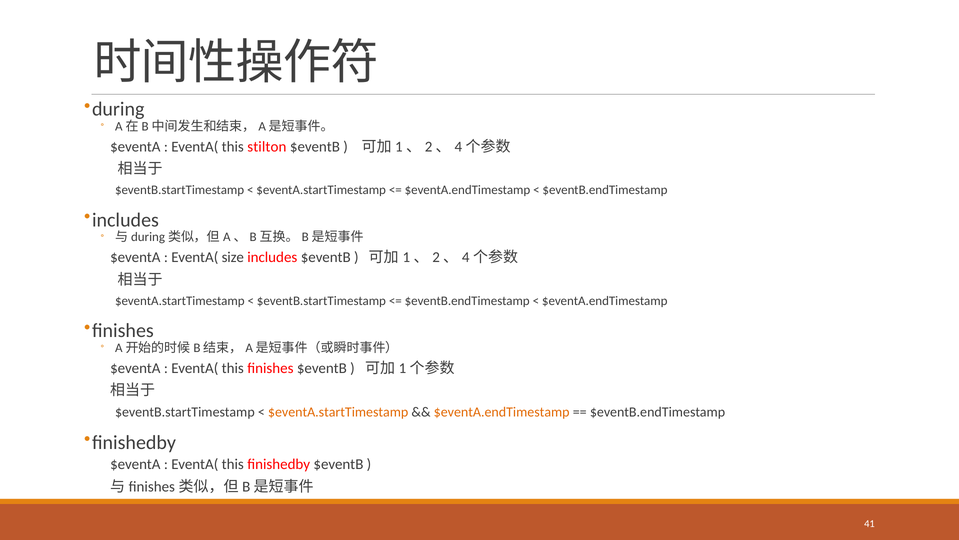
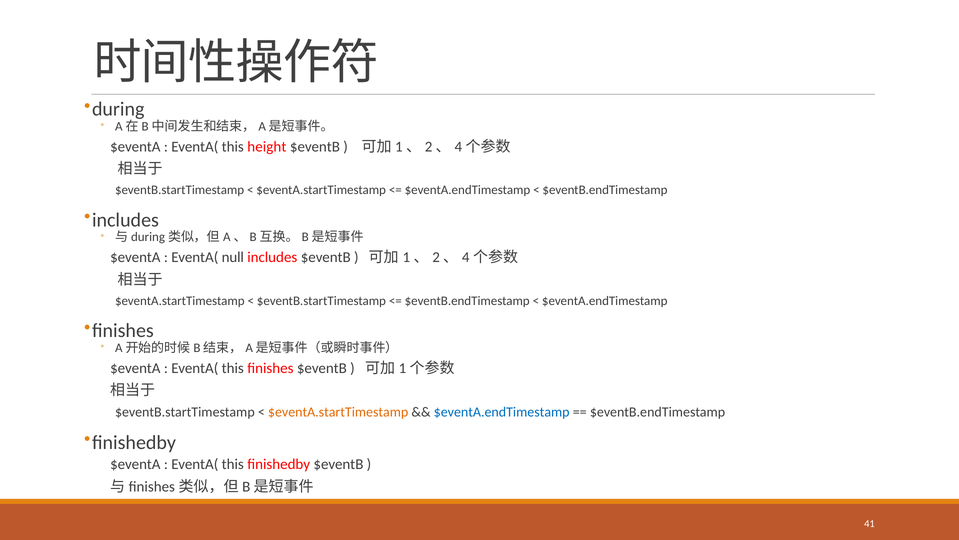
stilton: stilton -> height (267, 147)
size: size -> null (233, 257)
$eventA.endTimestamp colour: orange -> blue (502, 412)
